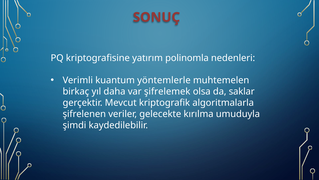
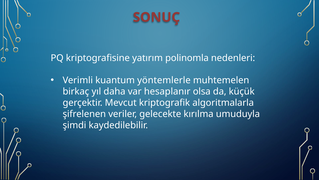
şifrelemek: şifrelemek -> hesaplanır (167, 91)
saklar: saklar -> küçük (242, 91)
